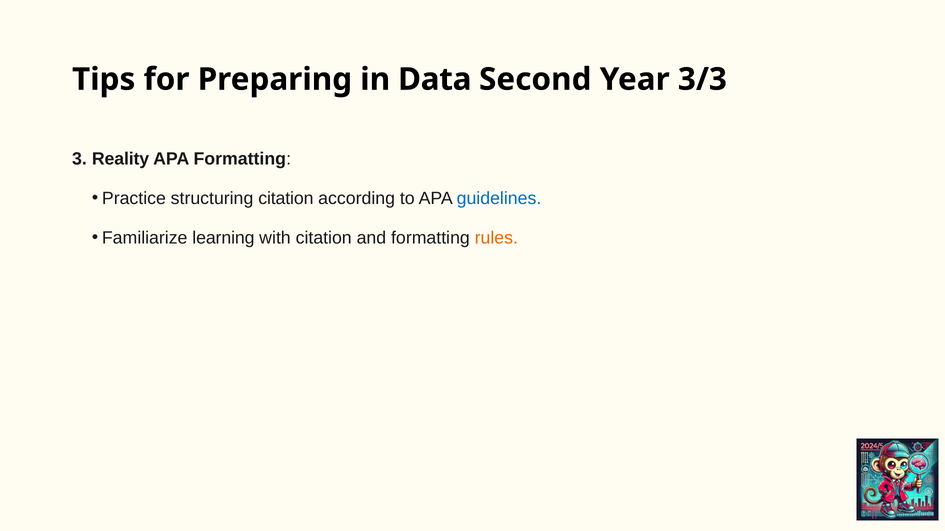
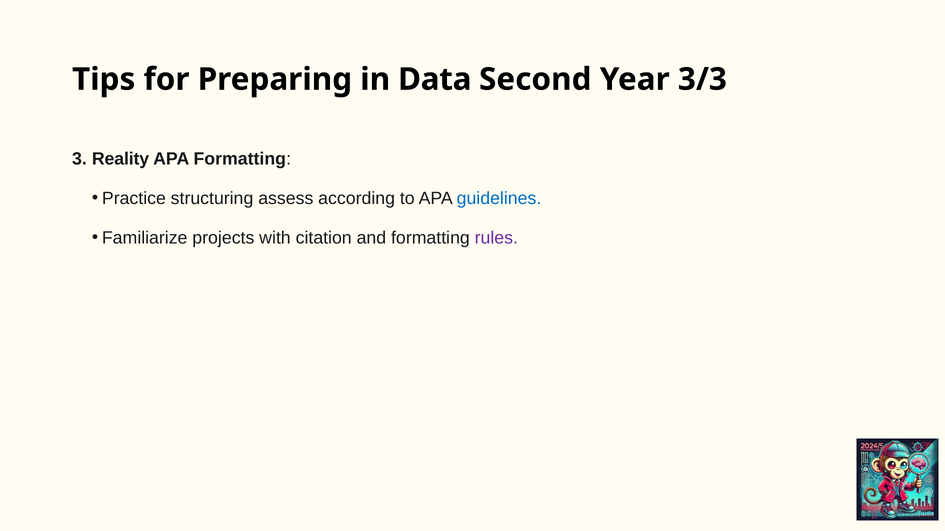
structuring citation: citation -> assess (286, 199)
learning: learning -> projects (223, 238)
rules colour: orange -> purple (496, 238)
